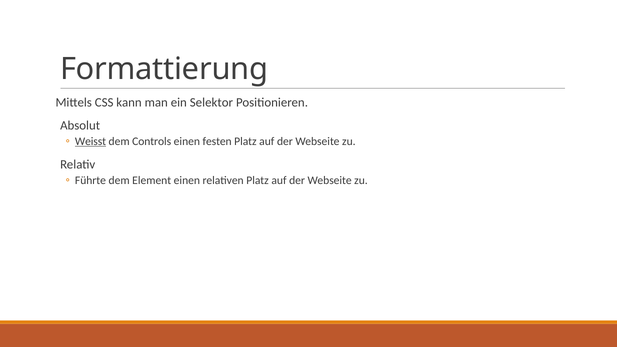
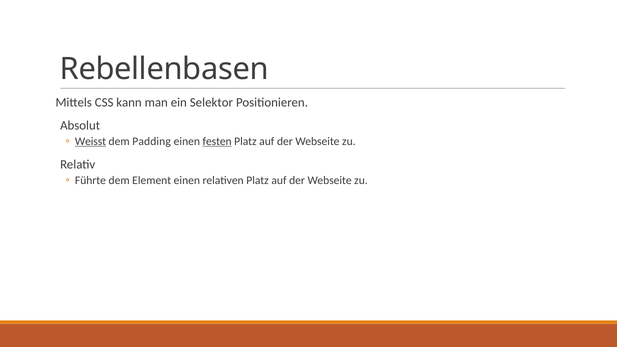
Formattierung: Formattierung -> Rebellenbasen (164, 69)
Controls: Controls -> Padding (152, 141)
festen underline: none -> present (217, 141)
